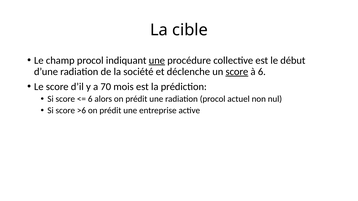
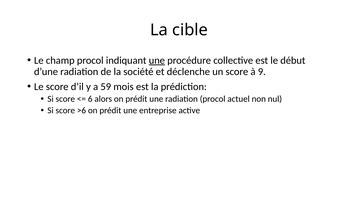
score underline: present -> none (237, 72)
à 6: 6 -> 9 (262, 72)
70: 70 -> 59 (106, 87)
